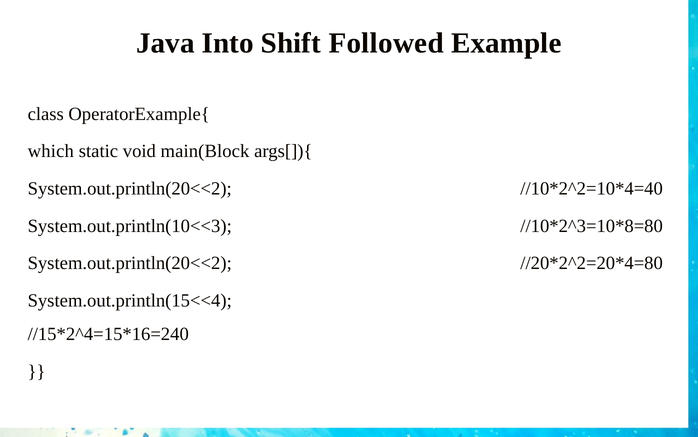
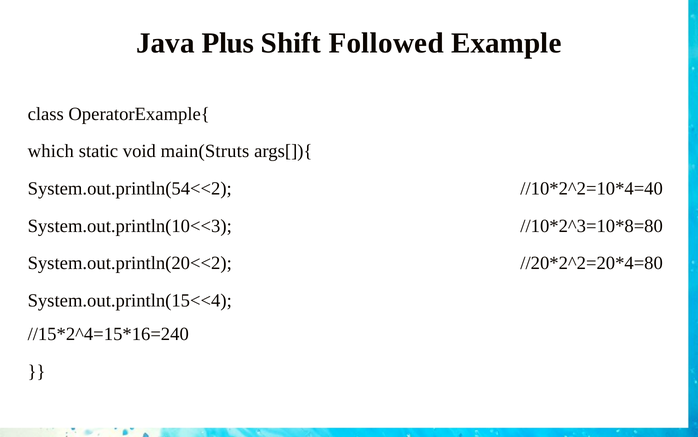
Into: Into -> Plus (228, 43)
main(Block: main(Block -> main(Struts (205, 151)
System.out.println(20<<2: System.out.println(20<<2 -> System.out.println(54<<2 (130, 189)
